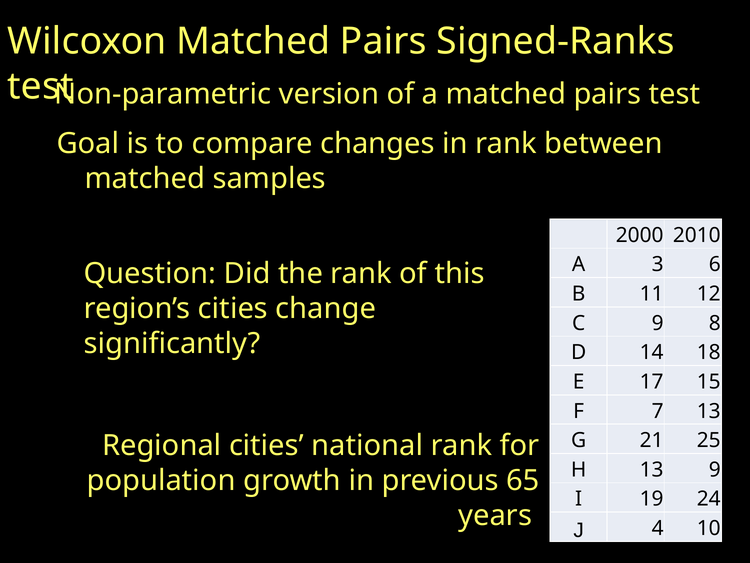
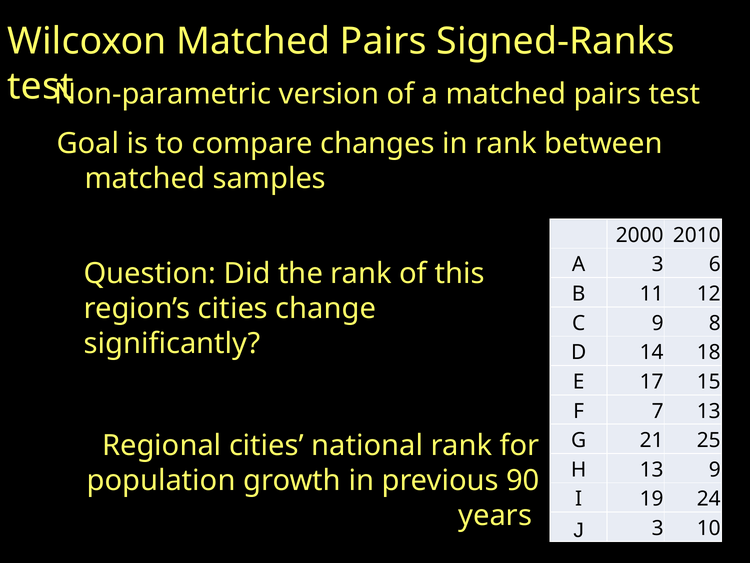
65: 65 -> 90 (523, 480)
J 4: 4 -> 3 (658, 528)
